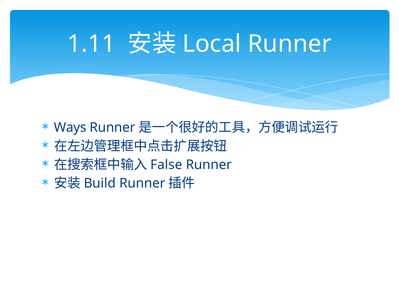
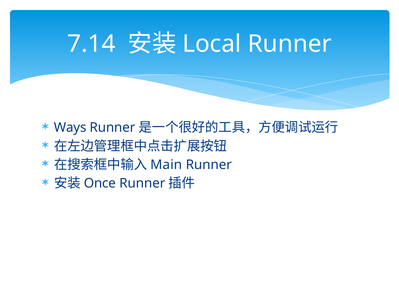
1.11: 1.11 -> 7.14 (91, 44)
False: False -> Main (166, 165)
Build: Build -> Once (100, 184)
